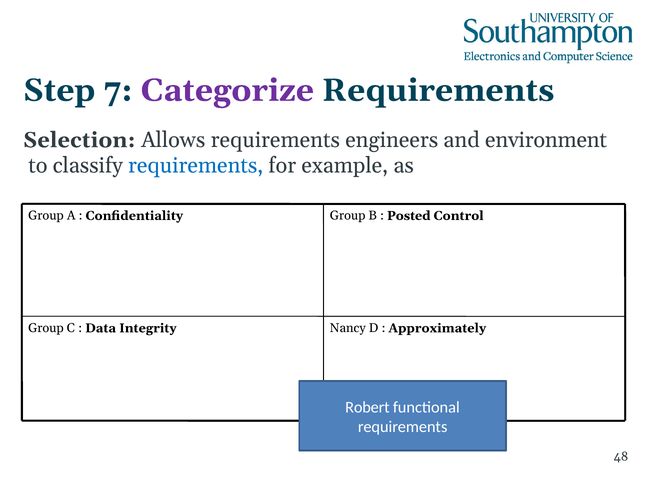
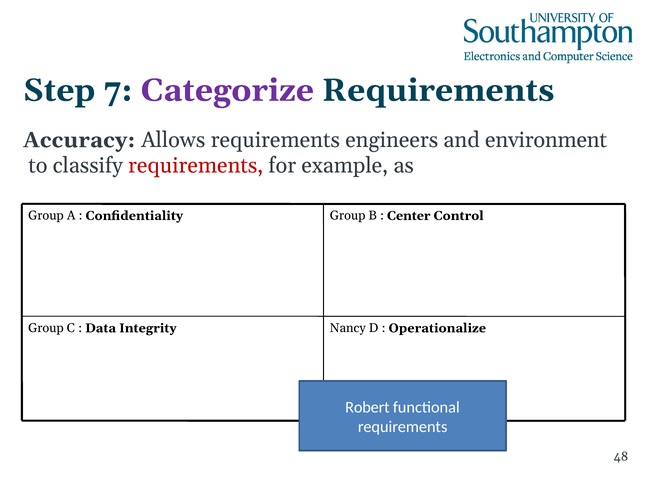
Selection: Selection -> Accuracy (79, 140)
requirements colour: blue -> red (196, 165)
Posted: Posted -> Center (409, 216)
Approximately: Approximately -> Operationalize (437, 328)
